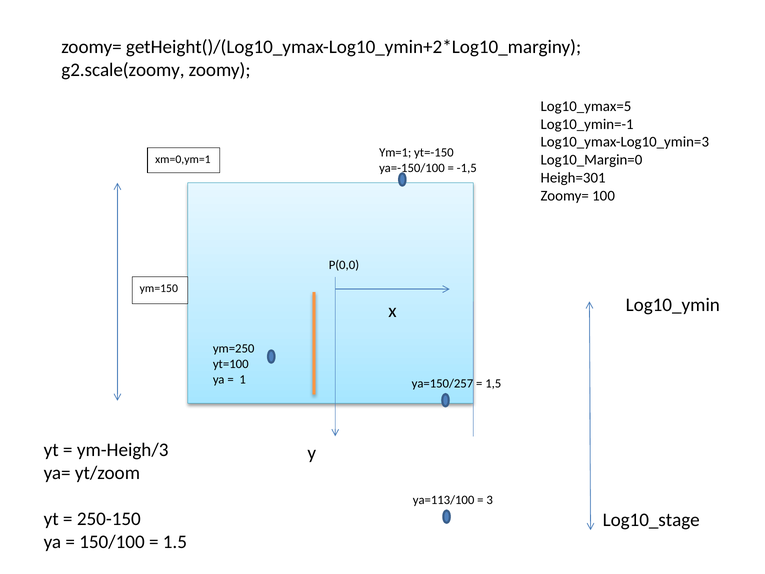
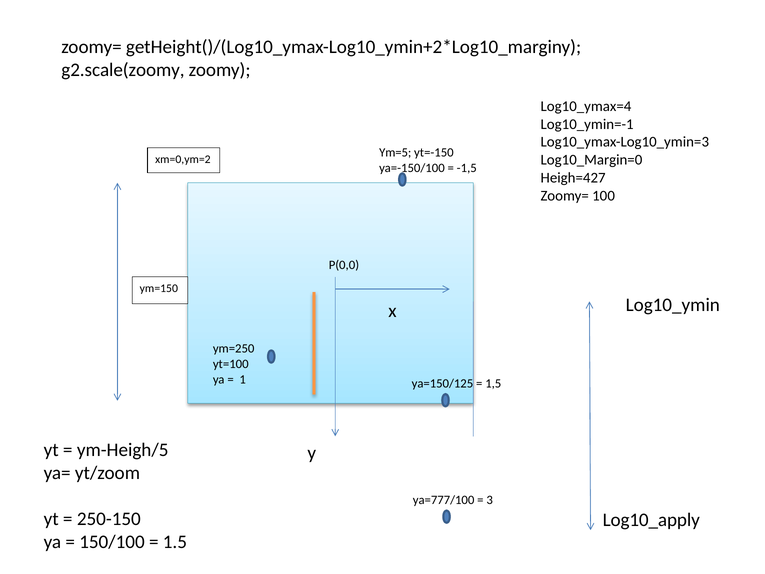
Log10_ymax=5: Log10_ymax=5 -> Log10_ymax=4 (586, 106)
Ym=1: Ym=1 -> Ym=5 (395, 153)
xm=0,ym=1: xm=0,ym=1 -> xm=0,ym=2 (183, 160)
Heigh=301: Heigh=301 -> Heigh=427 (573, 178)
ya=150/257: ya=150/257 -> ya=150/125 (442, 383)
ym-Heigh/3: ym-Heigh/3 -> ym-Heigh/5 (123, 450)
ya=113/100: ya=113/100 -> ya=777/100 (444, 500)
Log10_stage: Log10_stage -> Log10_apply (651, 519)
